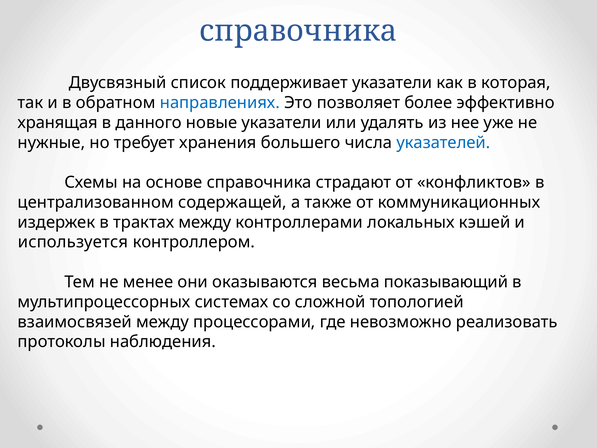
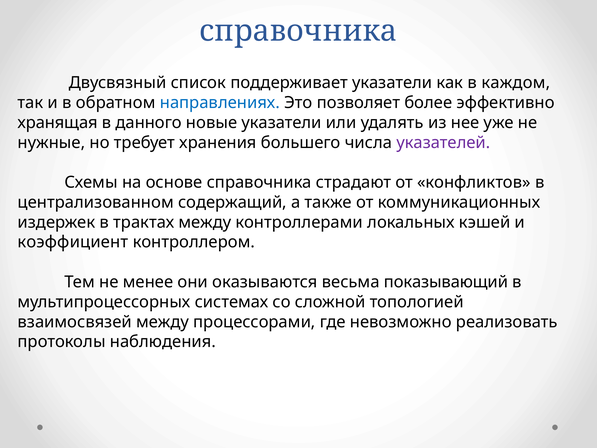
которая: которая -> каждом (516, 83)
указателей colour: blue -> purple (443, 143)
содержащей: содержащей -> содержащий (232, 202)
используется: используется -> коэффициент (73, 242)
